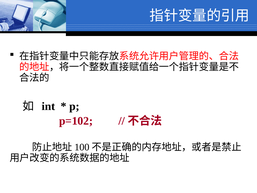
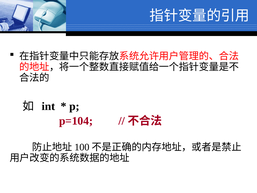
p=102: p=102 -> p=104 (76, 121)
